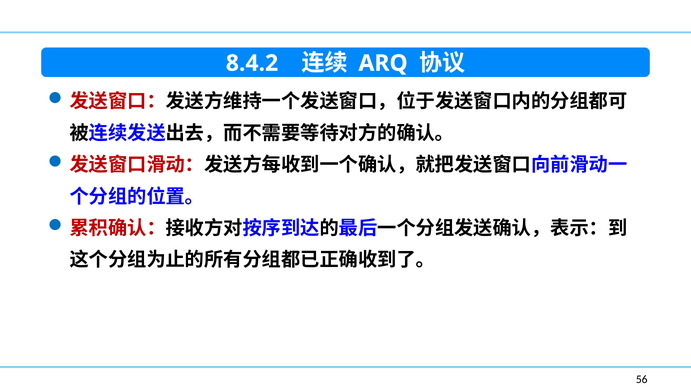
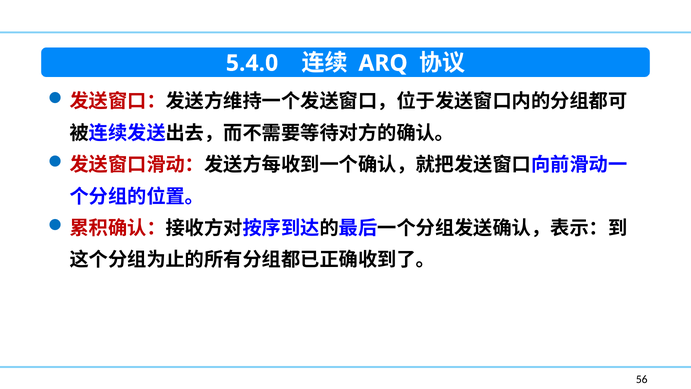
8.4.2: 8.4.2 -> 5.4.0 (252, 63)
